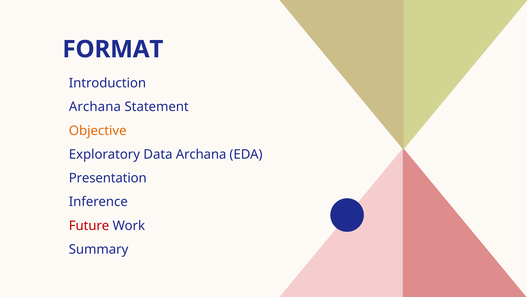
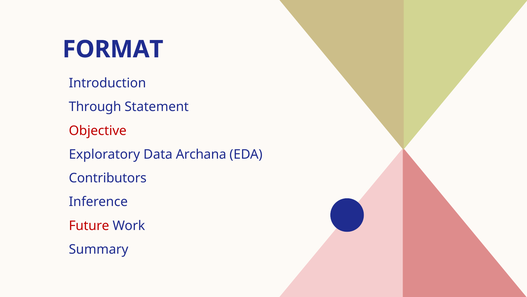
Archana: Archana -> Through (95, 107)
Objective colour: orange -> red (98, 130)
Presentation: Presentation -> Contributors (108, 178)
